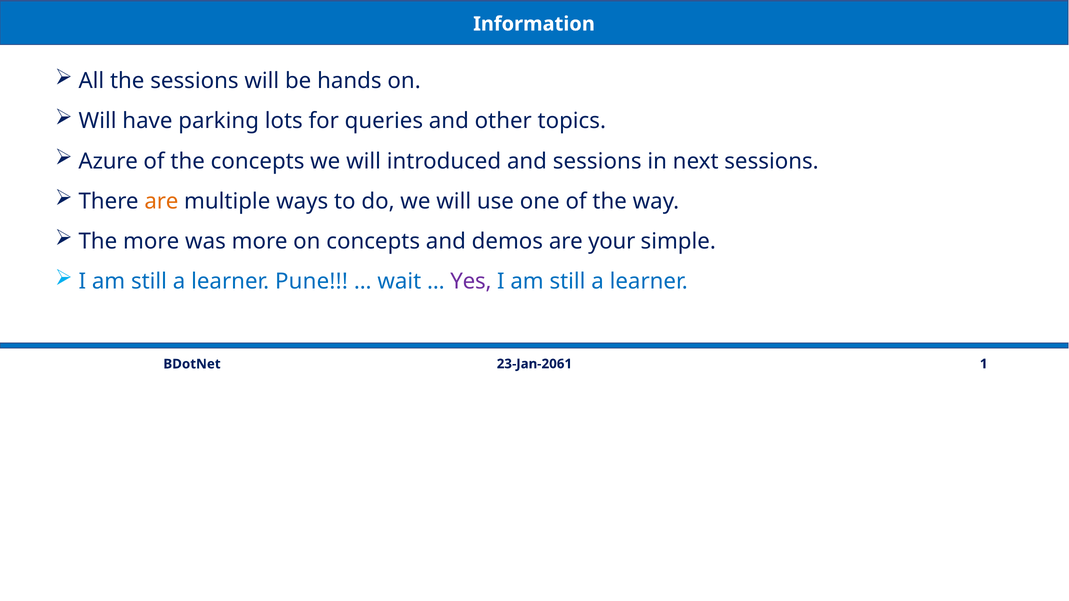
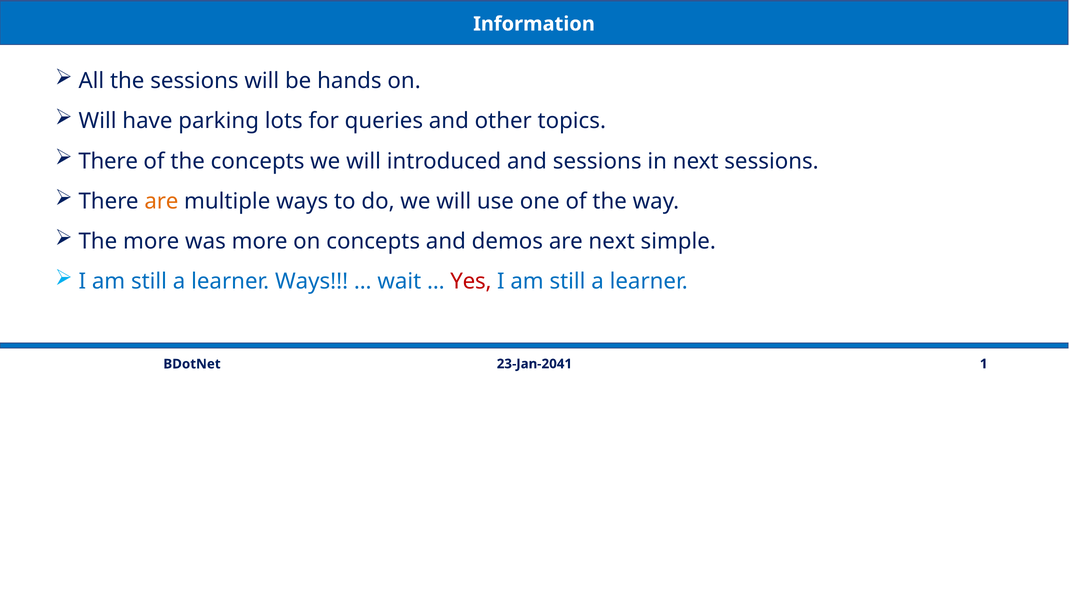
Azure: Azure -> There (108, 161)
are your: your -> next (612, 241)
learner Pune: Pune -> Ways (312, 282)
Yes colour: purple -> red (471, 282)
23-Jan-2061: 23-Jan-2061 -> 23-Jan-2041 (534, 364)
